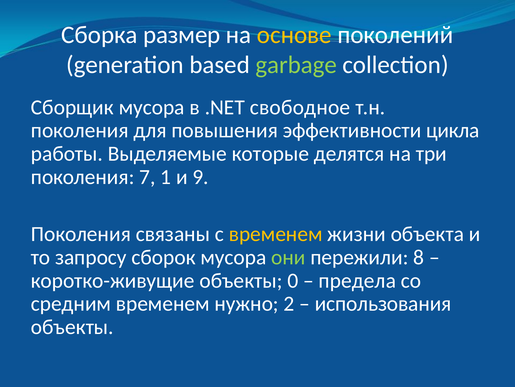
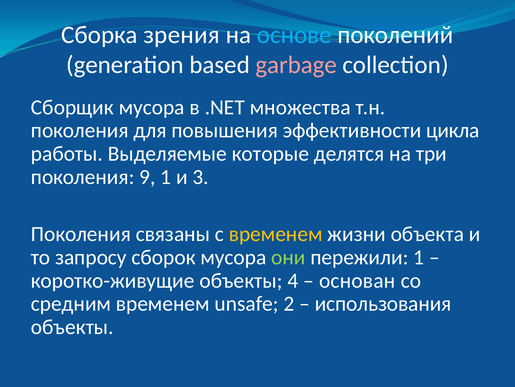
размер: размер -> зрения (182, 35)
основе colour: yellow -> light blue (294, 35)
garbage colour: light green -> pink (296, 65)
свободное: свободное -> множества (300, 107)
7: 7 -> 9 (147, 177)
9: 9 -> 3 (201, 177)
пережили 8: 8 -> 1 (419, 257)
0: 0 -> 4 (293, 280)
предела: предела -> основан (357, 280)
нужно: нужно -> unsafe (247, 303)
